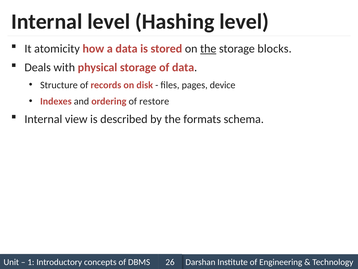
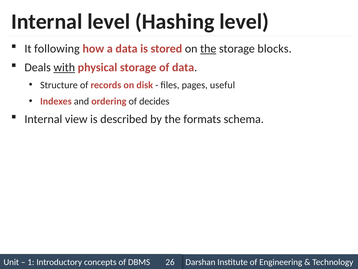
atomicity: atomicity -> following (57, 49)
with underline: none -> present (64, 67)
device: device -> useful (223, 85)
restore: restore -> decides (154, 101)
